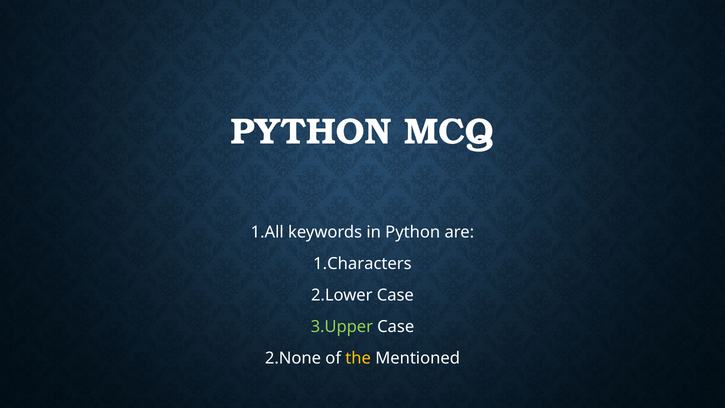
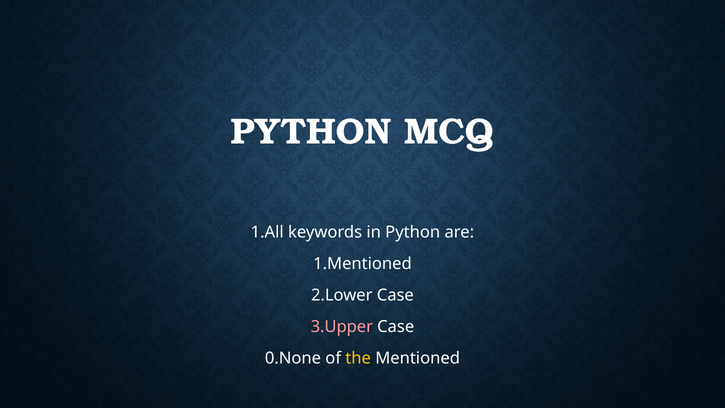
1.Characters: 1.Characters -> 1.Mentioned (362, 264)
3.Upper colour: light green -> pink (342, 326)
2.None: 2.None -> 0.None (293, 358)
